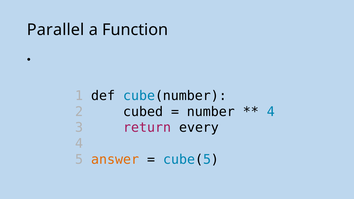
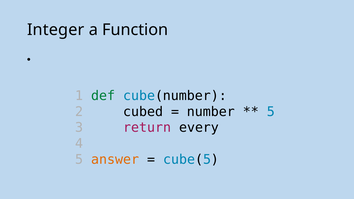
Parallel: Parallel -> Integer (56, 30)
def colour: black -> green (103, 96)
4: 4 -> 5 (271, 112)
